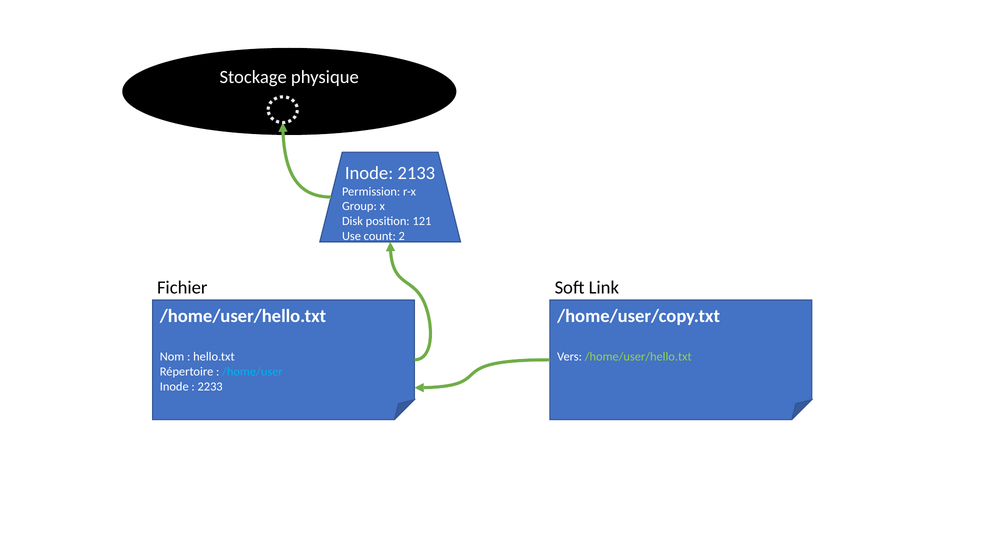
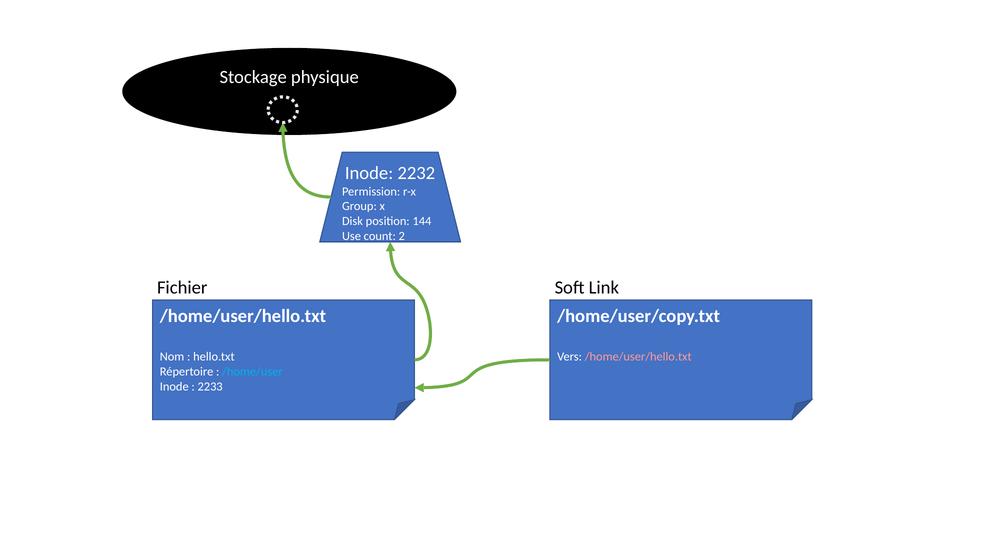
2133: 2133 -> 2232 (416, 173)
121: 121 -> 144 (422, 221)
/home/user/hello.txt colour: light green -> pink (638, 357)
